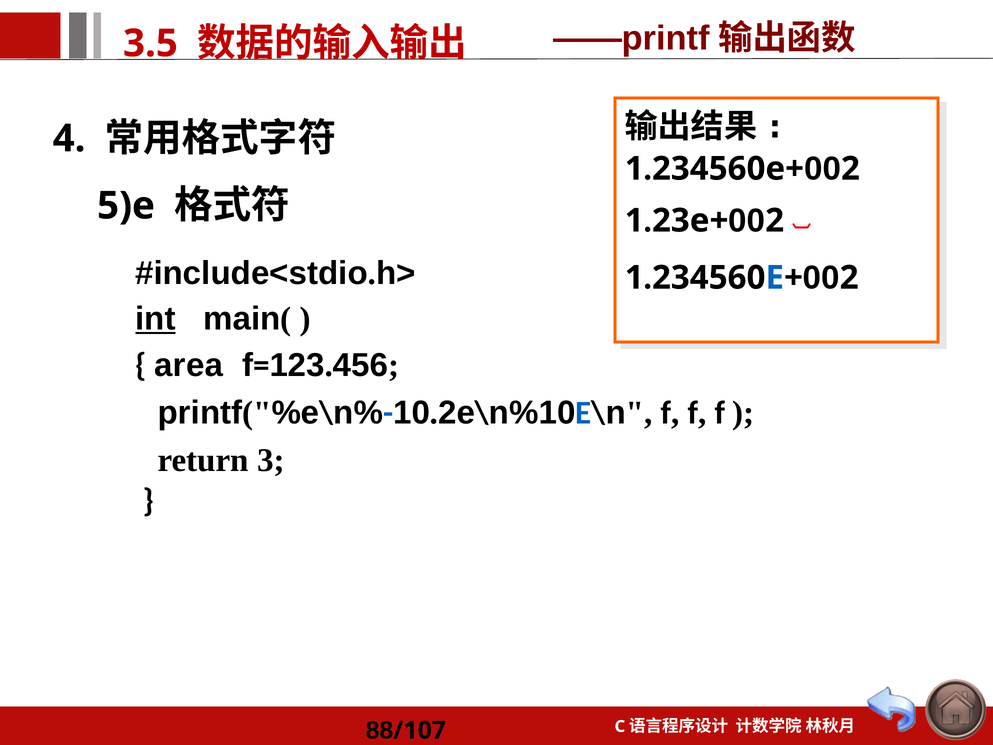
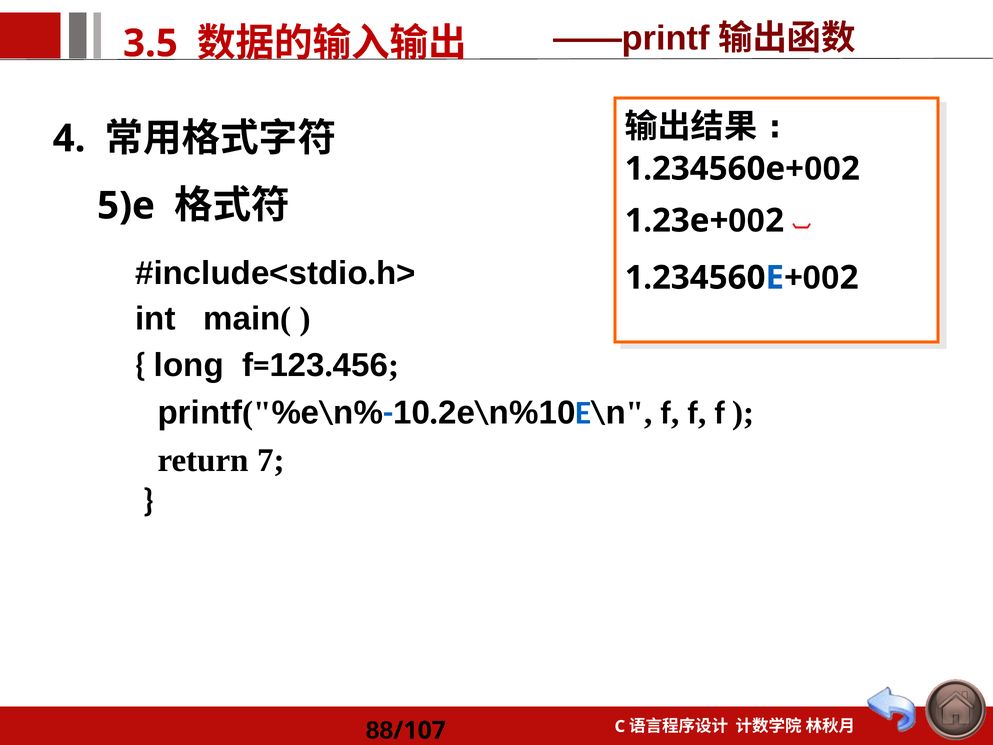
int underline: present -> none (155, 319)
area: area -> long (189, 365)
3: 3 -> 7 (271, 460)
